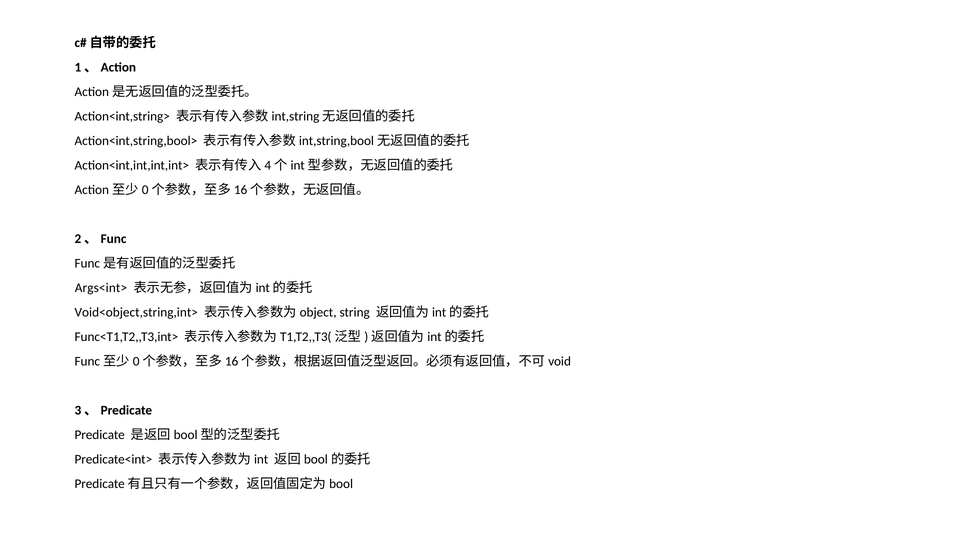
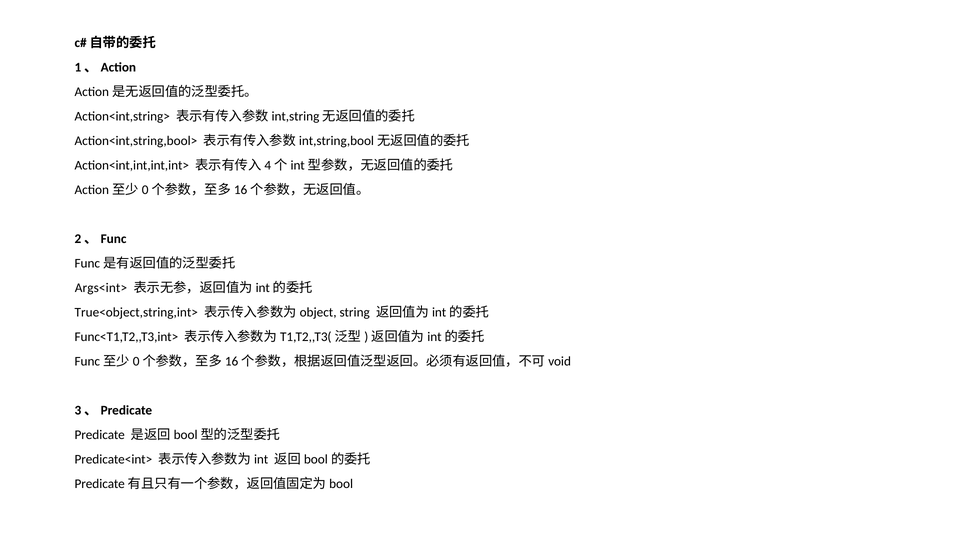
Void<object,string,int>: Void<object,string,int> -> True<object,string,int> (136, 312)
